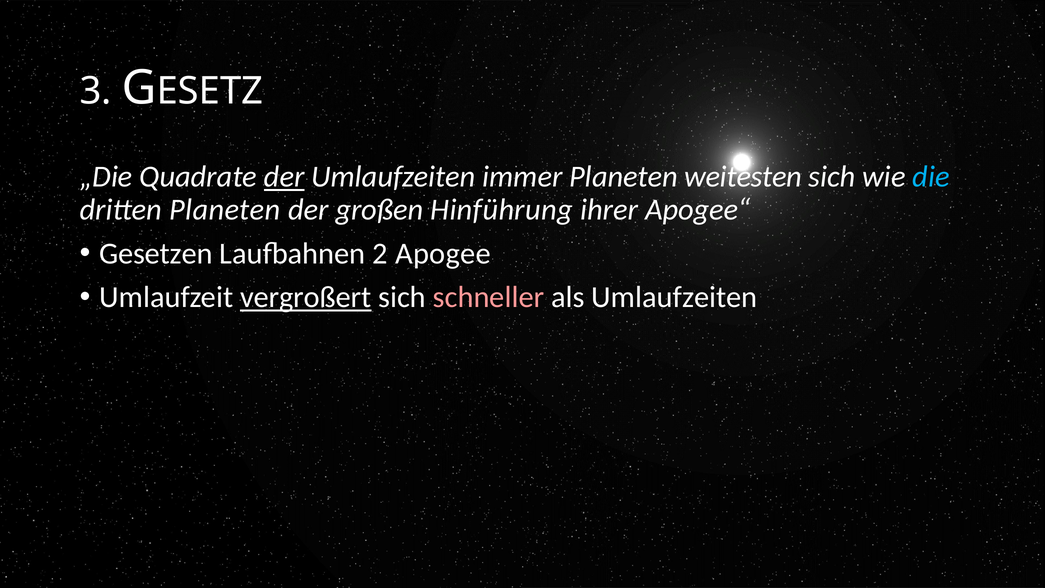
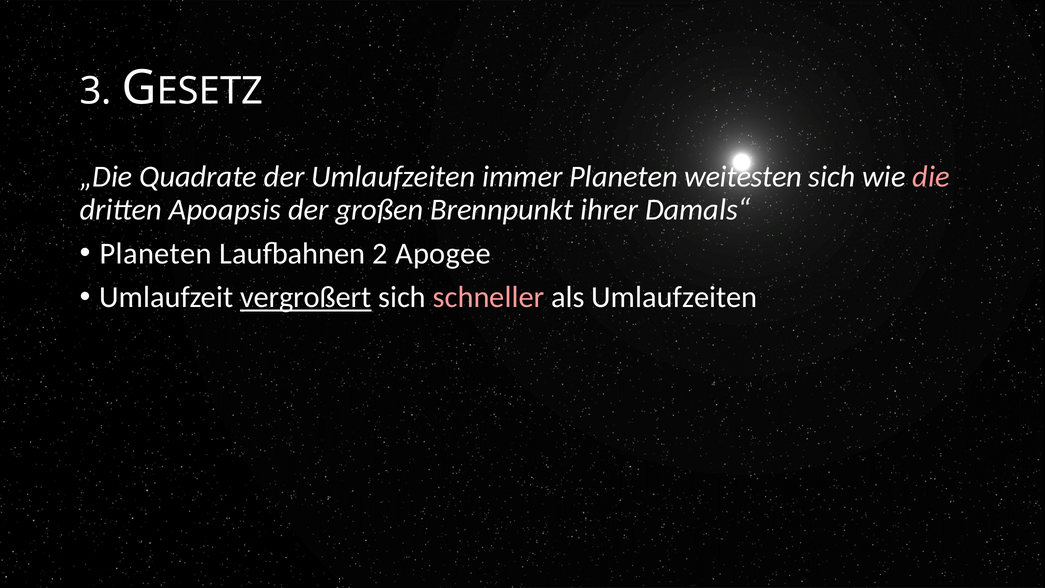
der underline: present -> none (284, 177)
die colour: light blue -> pink (931, 177)
dritten Planeten: Planeten -> Apoapsis (225, 210)
Hinführung: Hinführung -> Brennpunkt (502, 210)
Apogee“: Apogee“ -> Damals“ (698, 210)
Gesetzen: Gesetzen -> Planeten (156, 253)
